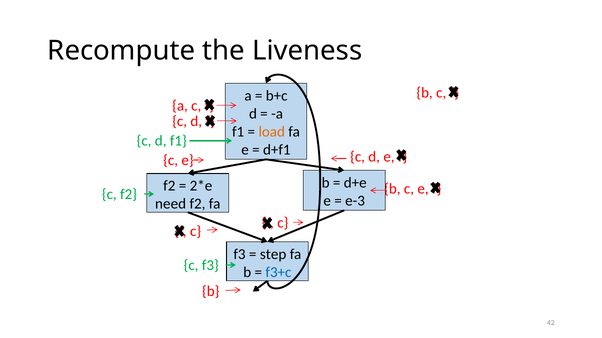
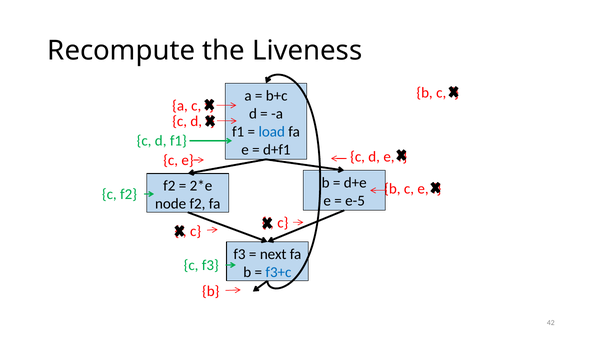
load colour: orange -> blue (272, 132)
e-3: e-3 -> e-5 (355, 201)
need: need -> node (171, 204)
step: step -> next (273, 255)
